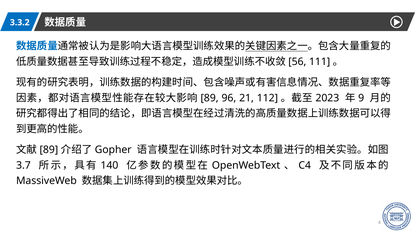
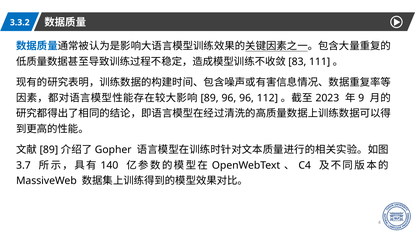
56: 56 -> 83 (297, 62)
96 21: 21 -> 96 (247, 98)
